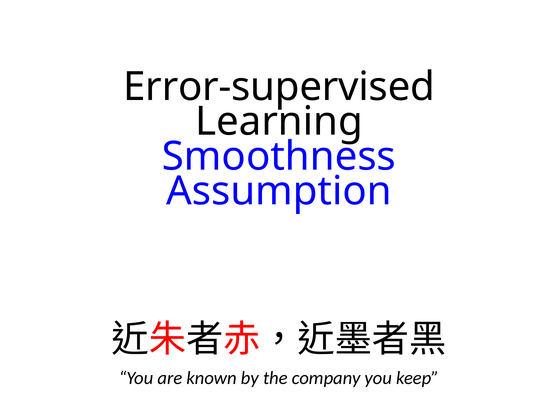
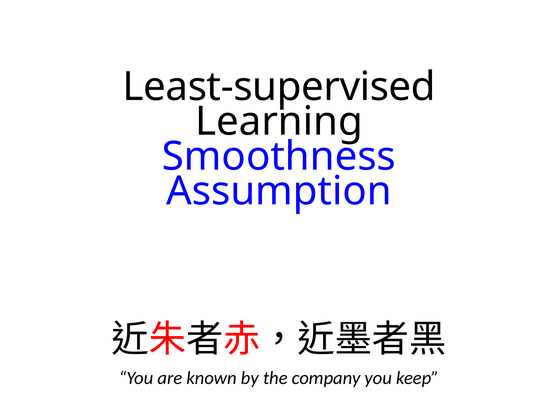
Error-supervised: Error-supervised -> Least-supervised (279, 87)
